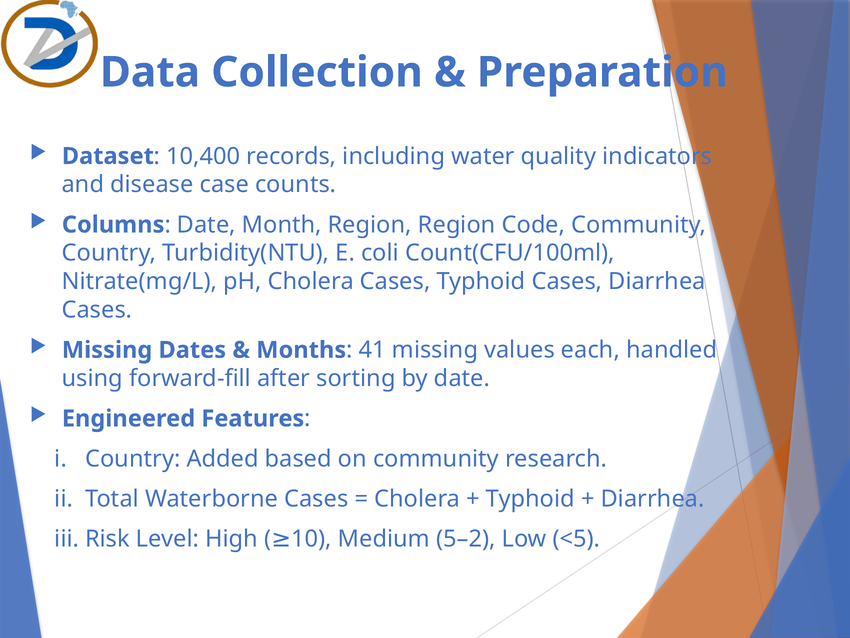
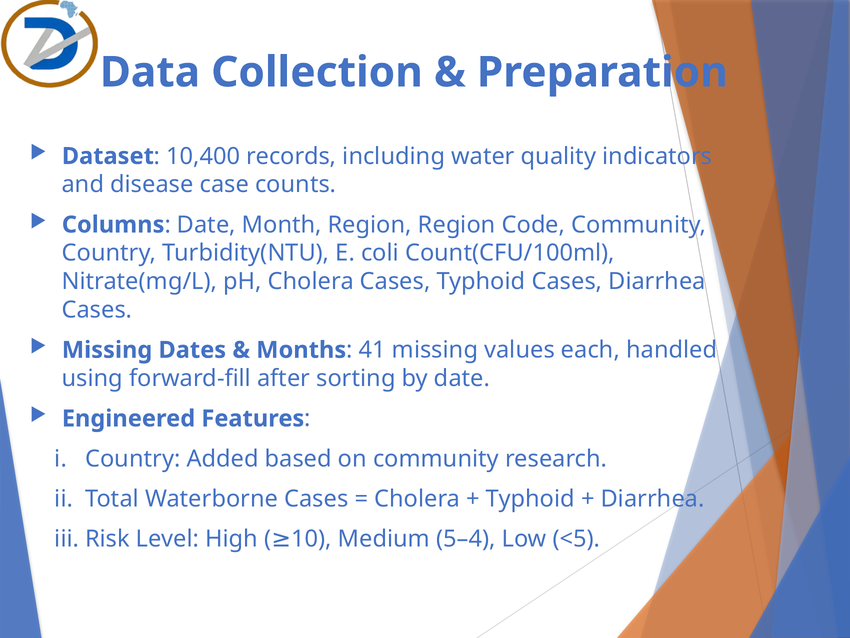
5–2: 5–2 -> 5–4 (466, 539)
